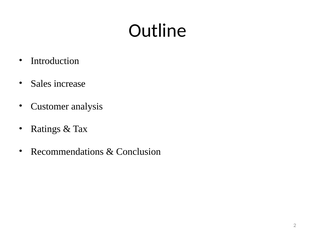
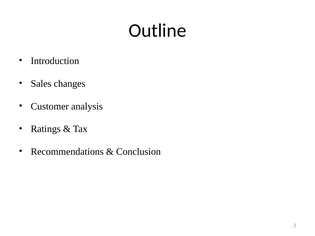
increase: increase -> changes (70, 84)
